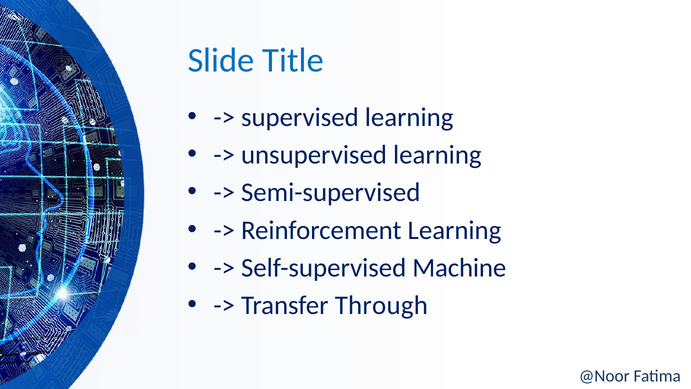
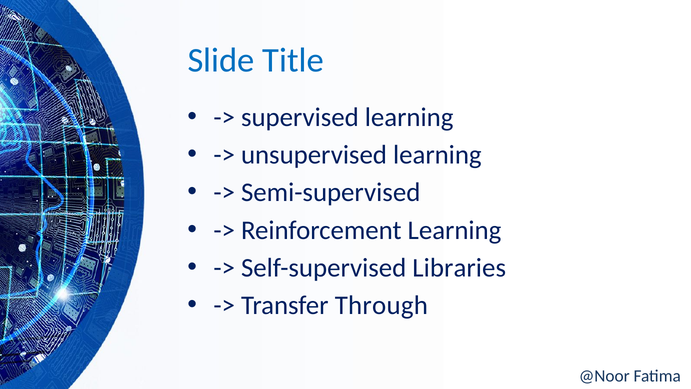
Machine: Machine -> Libraries (459, 268)
